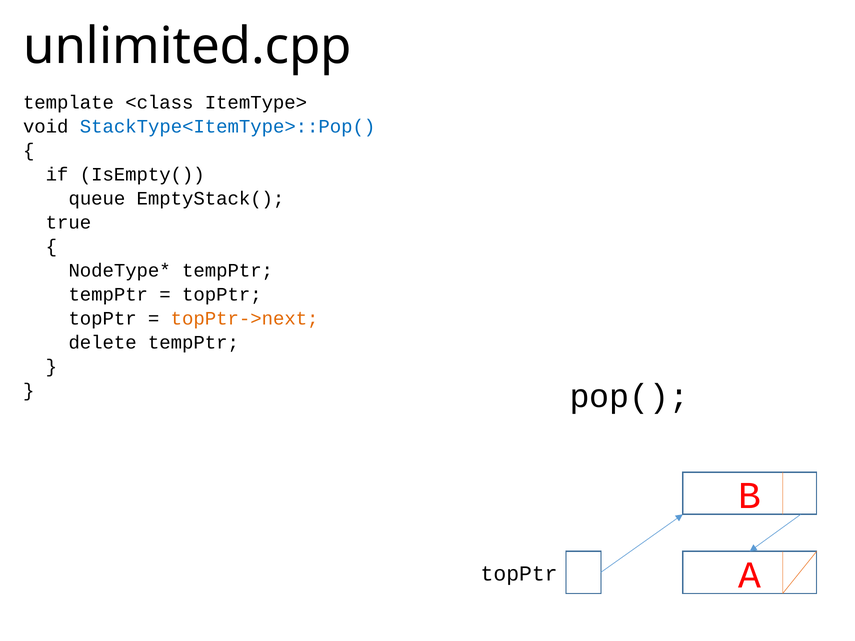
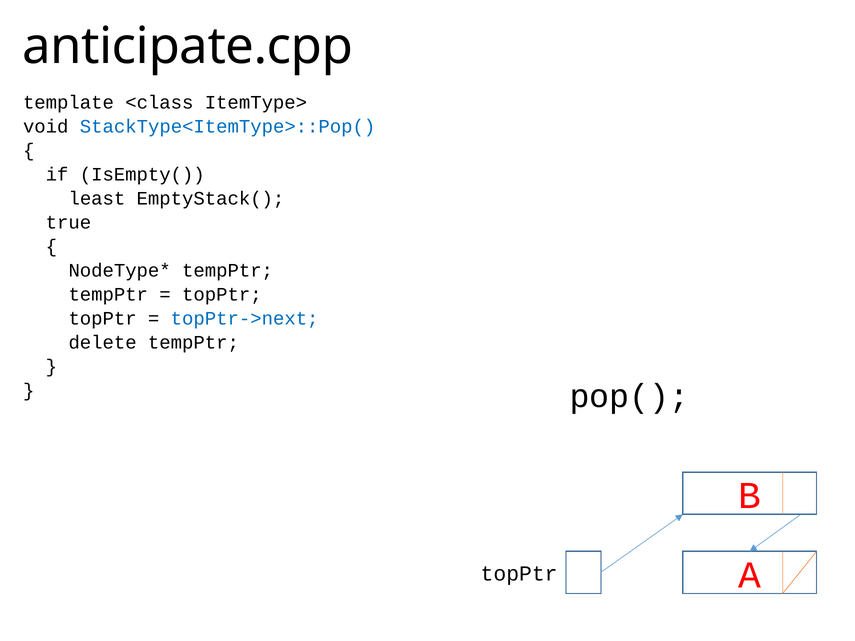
unlimited.cpp: unlimited.cpp -> anticipate.cpp (188, 47)
queue: queue -> least (97, 198)
topPtr->next colour: orange -> blue (245, 319)
